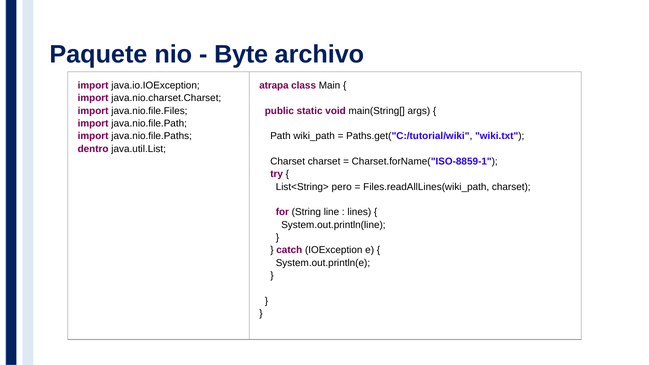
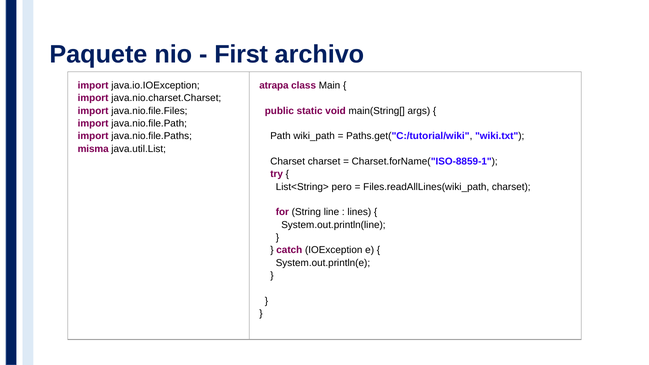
Byte: Byte -> First (241, 55)
dentro: dentro -> misma (93, 149)
